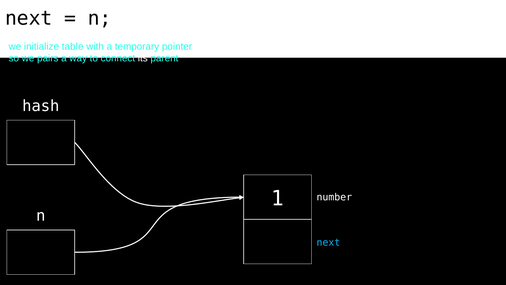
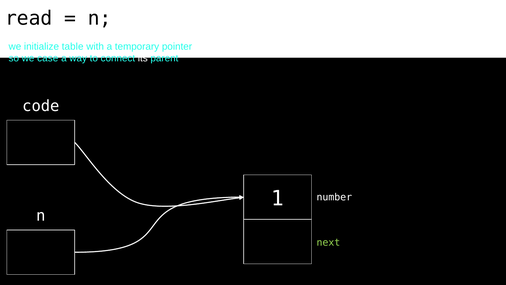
next: next -> read (29, 18)
pairs: pairs -> case (48, 58)
hash: hash -> code (41, 106)
next colour: light blue -> light green (328, 242)
